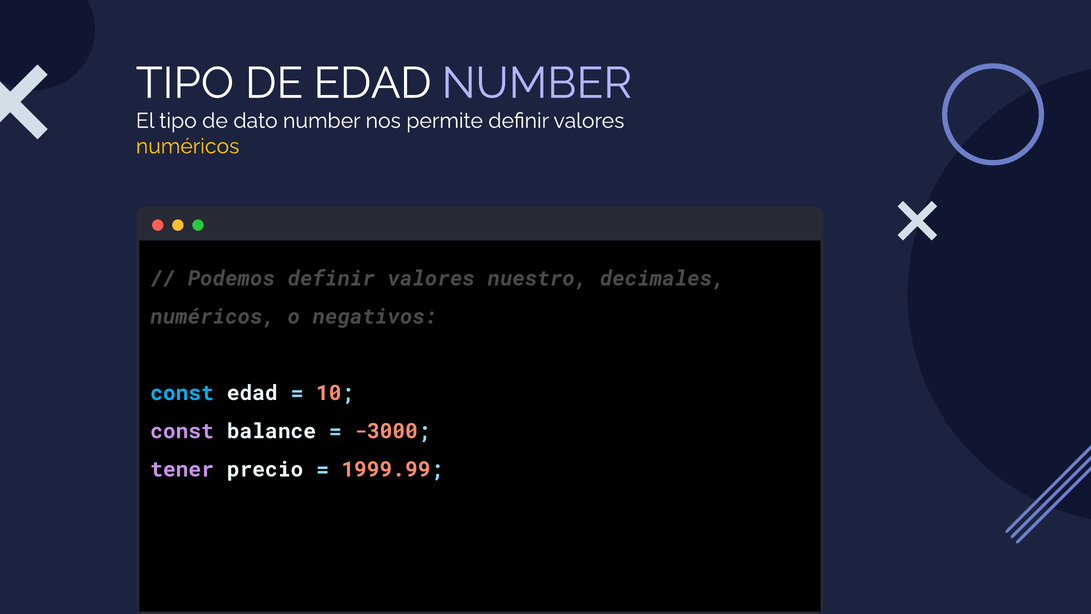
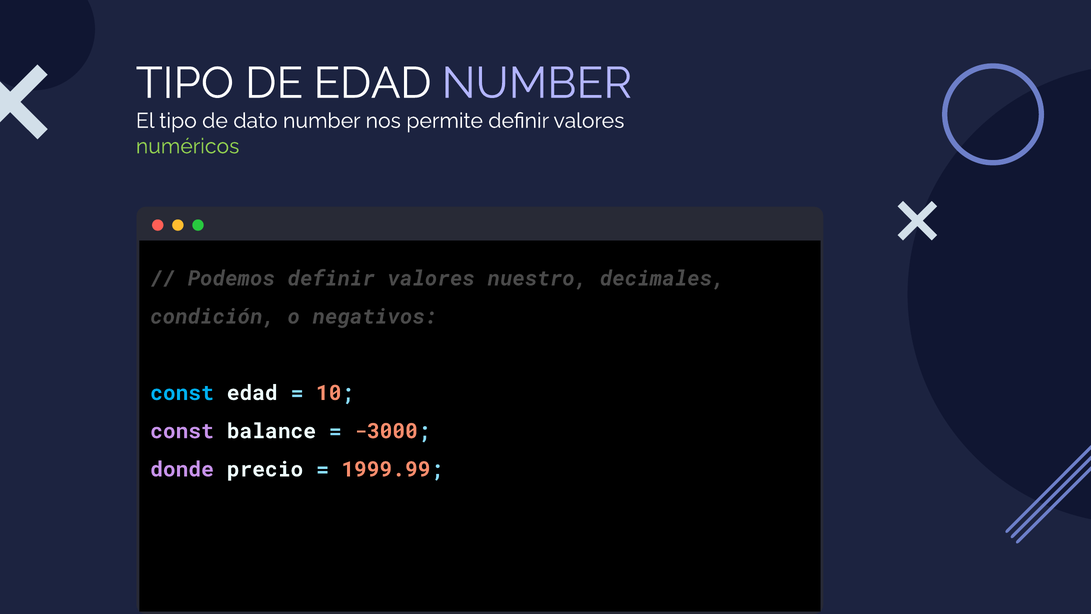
numéricos colour: yellow -> light green (188, 146)
numéricos: numéricos -> condición (213, 316)
tener: tener -> donde (182, 469)
